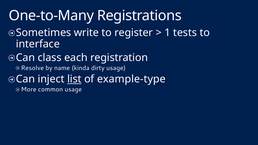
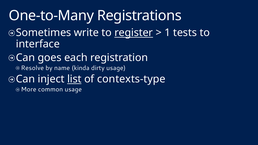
register underline: none -> present (134, 33)
class: class -> goes (50, 58)
example-type: example-type -> contexts-type (131, 79)
